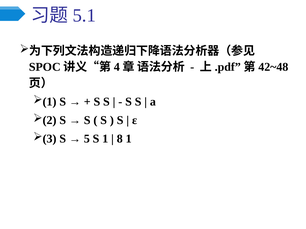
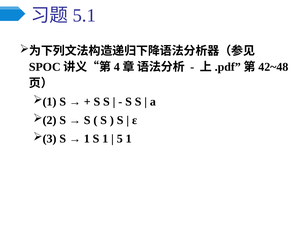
5: 5 -> 1 (87, 139)
8: 8 -> 5 (120, 139)
